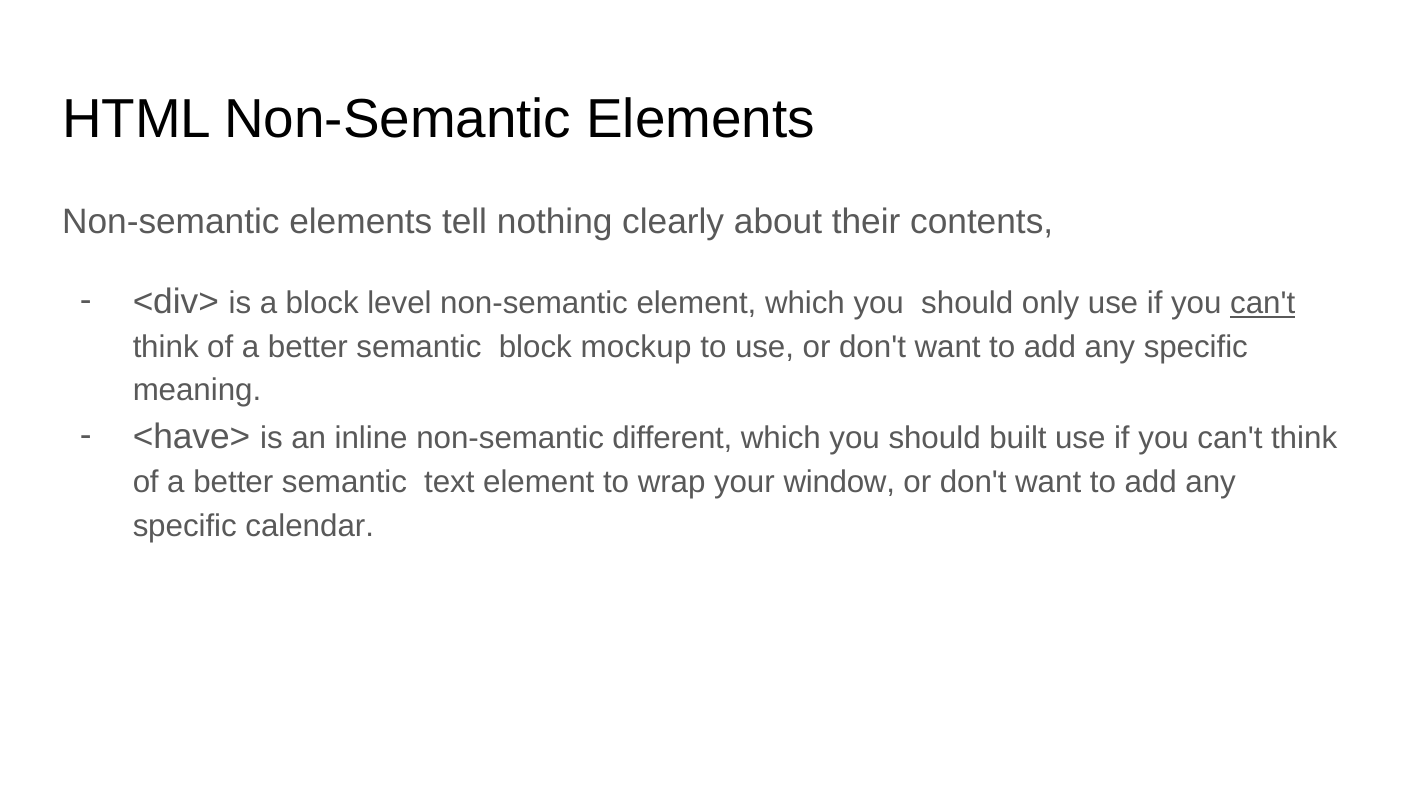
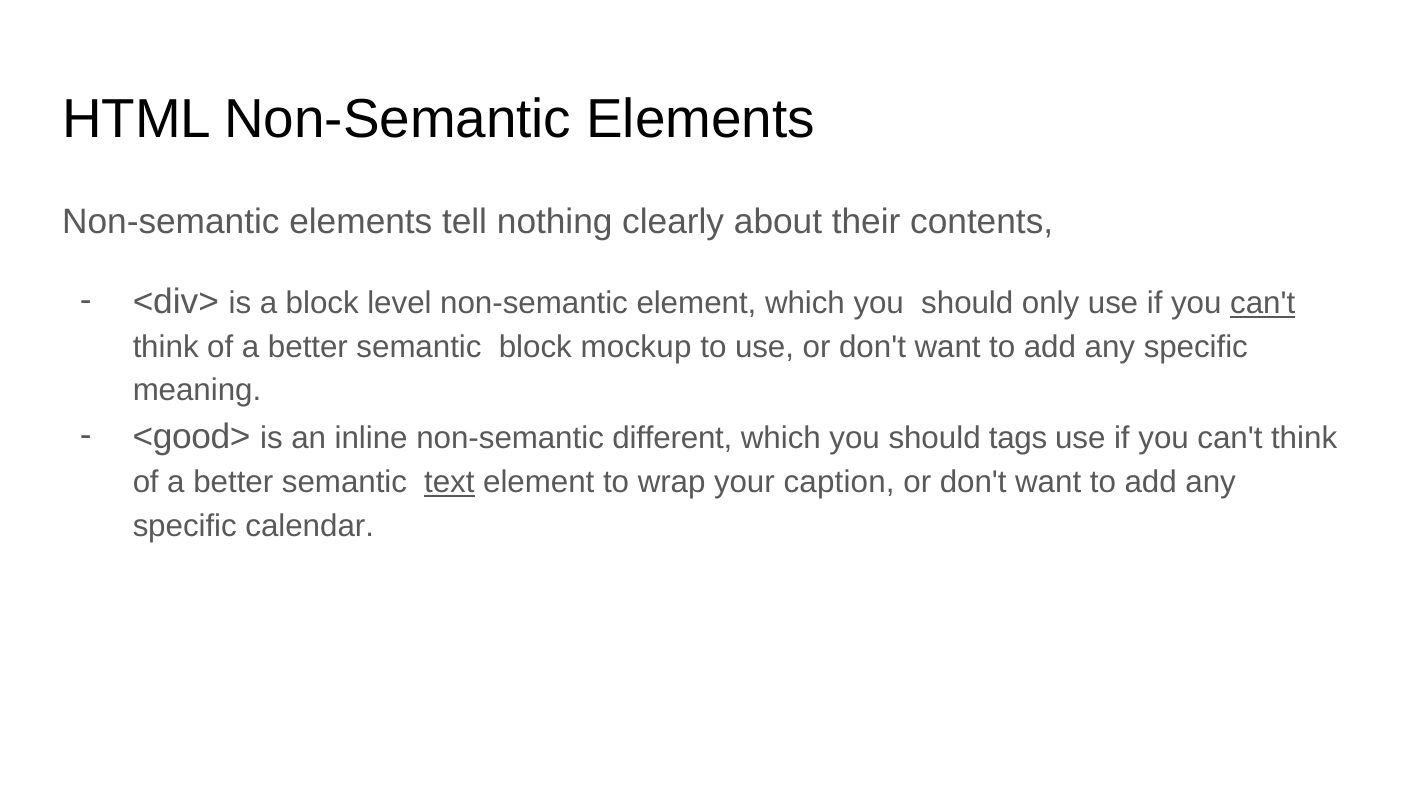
<have>: <have> -> <good> (192, 437)
built: built -> tags (1018, 438)
text underline: none -> present (449, 482)
window: window -> caption (839, 482)
